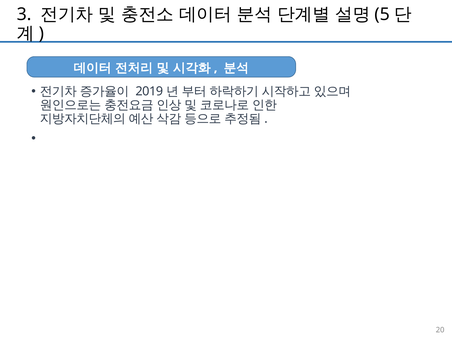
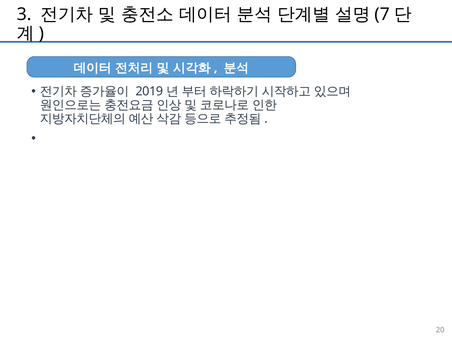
5: 5 -> 7 (382, 14)
